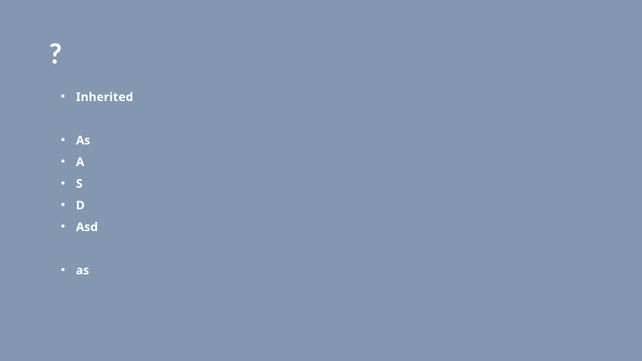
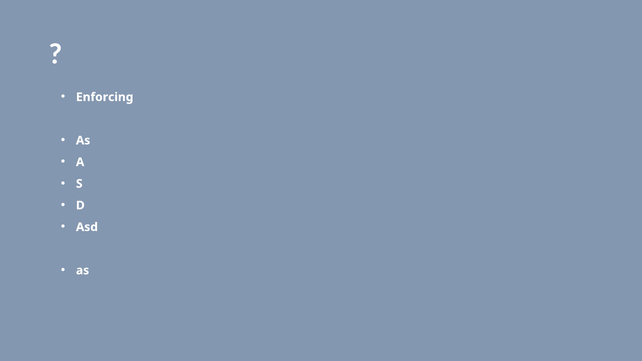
Inherited: Inherited -> Enforcing (105, 97)
